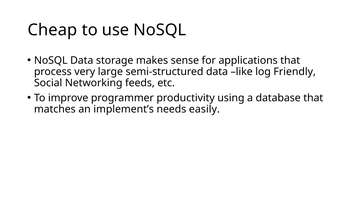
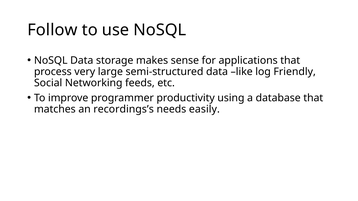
Cheap: Cheap -> Follow (52, 30)
implement’s: implement’s -> recordings’s (124, 109)
